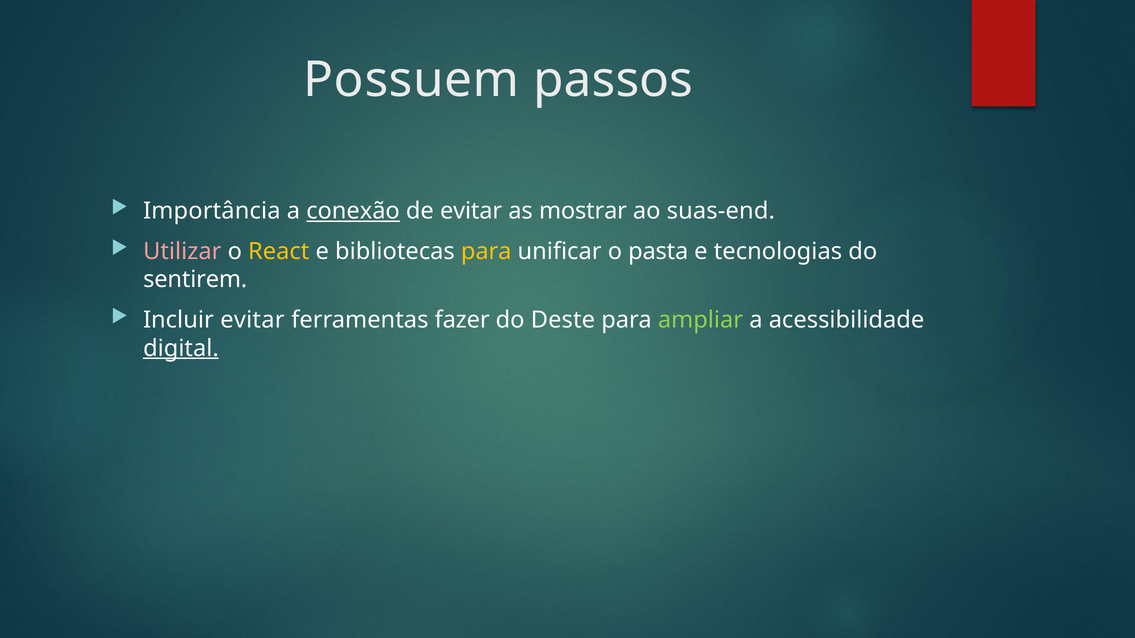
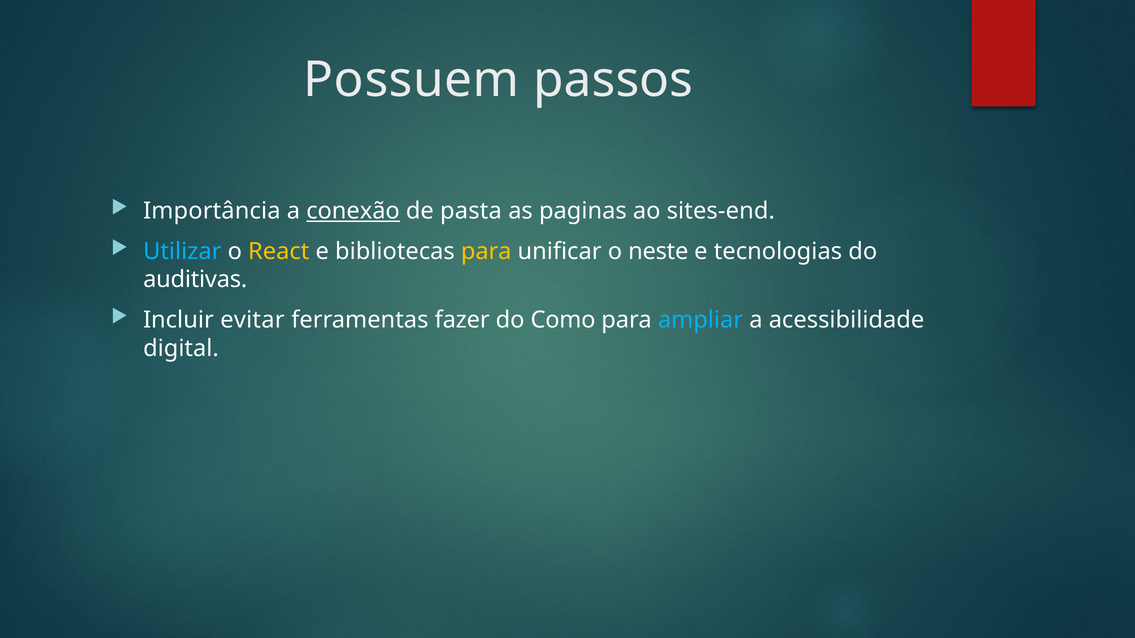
de evitar: evitar -> pasta (471, 211)
mostrar: mostrar -> paginas (583, 211)
suas-end: suas-end -> sites-end (721, 211)
Utilizar colour: pink -> light blue (182, 251)
pasta: pasta -> neste (658, 251)
sentirem: sentirem -> auditivas (195, 280)
Deste: Deste -> Como (563, 320)
ampliar colour: light green -> light blue (701, 320)
digital underline: present -> none (181, 348)
